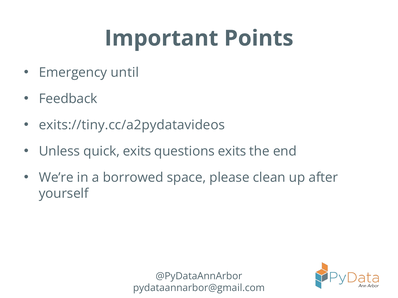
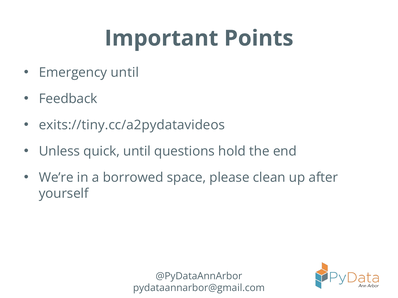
quick exits: exits -> until (137, 152)
questions exits: exits -> hold (232, 152)
